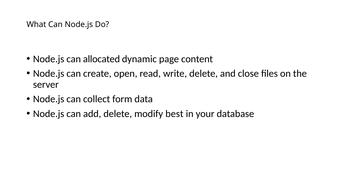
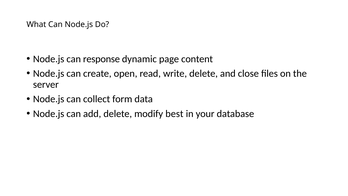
allocated: allocated -> response (101, 59)
